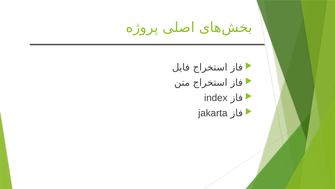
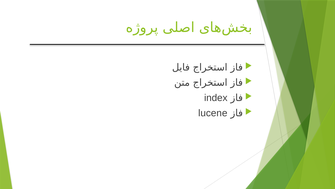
jakarta: jakarta -> lucene (213, 113)
